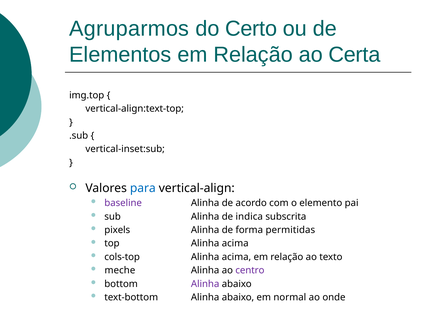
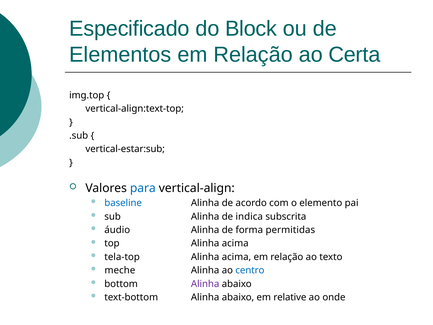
Agruparmos: Agruparmos -> Especificado (129, 29)
Certo: Certo -> Block (251, 29)
vertical-inset:sub: vertical-inset:sub -> vertical-estar:sub (125, 149)
baseline colour: purple -> blue (123, 203)
pixels: pixels -> áudio (117, 230)
cols-top: cols-top -> tela-top (122, 257)
centro colour: purple -> blue (250, 270)
normal: normal -> relative (290, 297)
